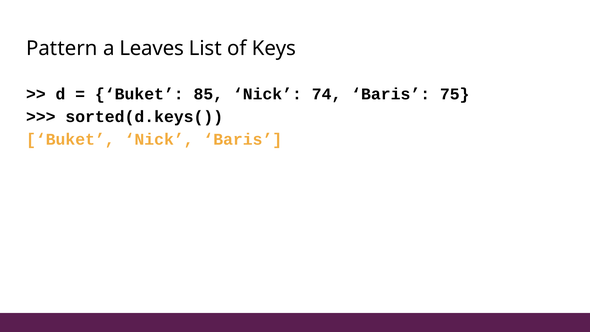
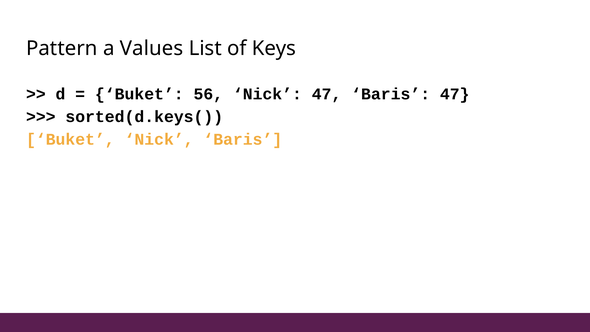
Leaves: Leaves -> Values (151, 48)
85: 85 -> 56 (208, 94)
Nick 74: 74 -> 47 (327, 94)
Baris 75: 75 -> 47 (455, 94)
